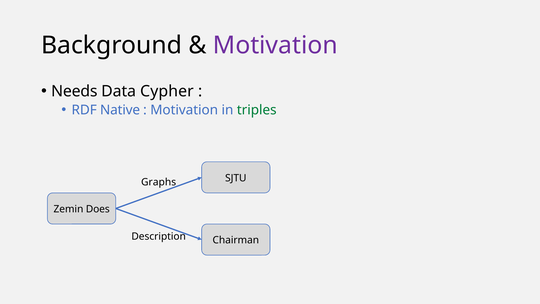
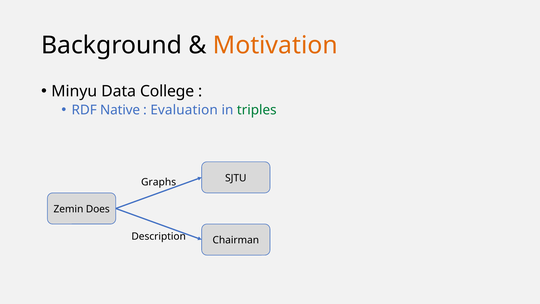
Motivation colour: purple -> orange (275, 45)
Needs: Needs -> Minyu (74, 91)
Cypher: Cypher -> College (167, 91)
Motivation: Motivation -> Evaluation (184, 110)
